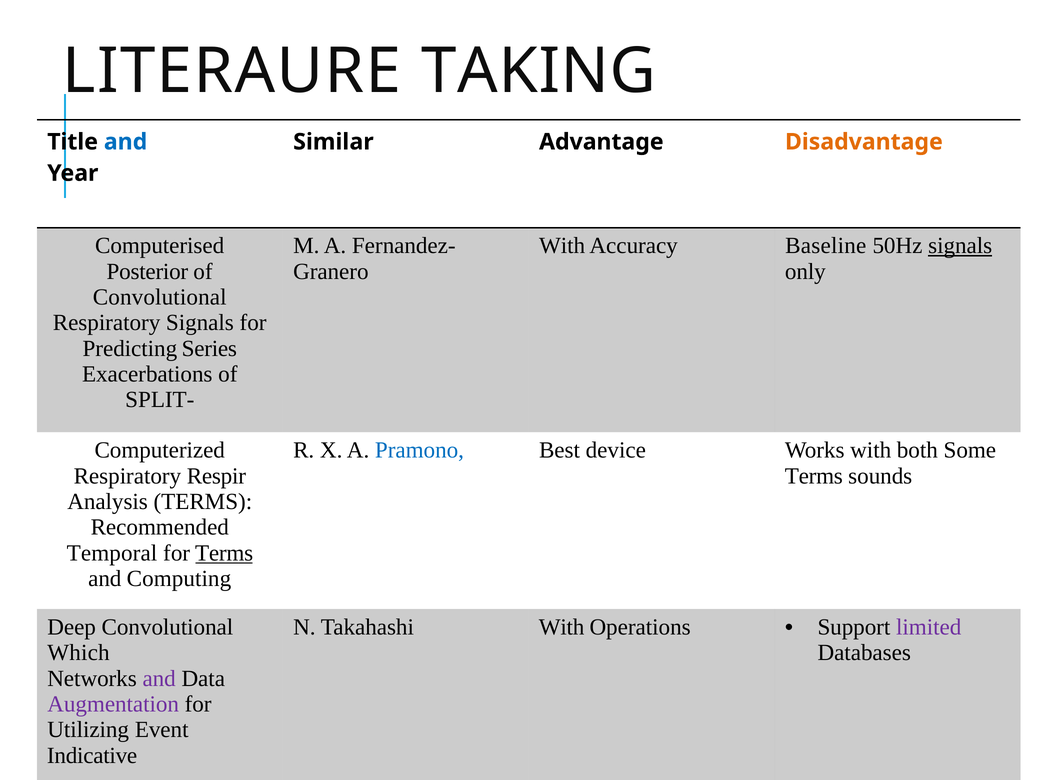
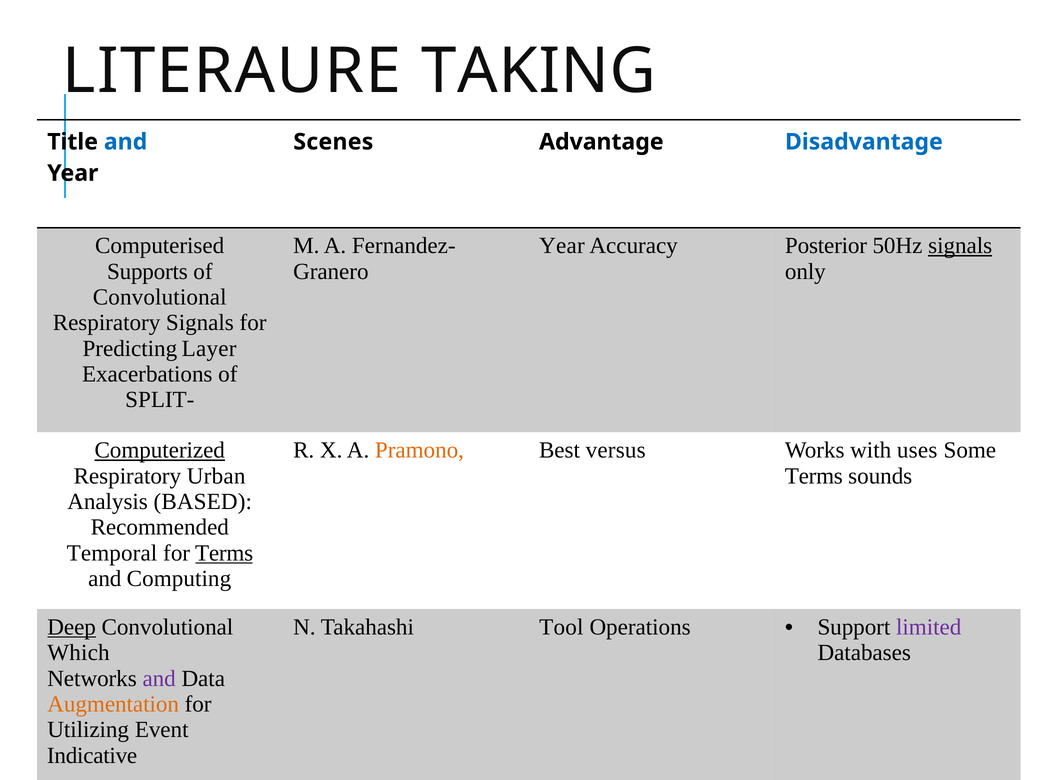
Similar: Similar -> Scenes (333, 142)
Disadvantage colour: orange -> blue (864, 142)
With: With -> Year (562, 246)
Baseline: Baseline -> Posterior (826, 246)
Posterior: Posterior -> Supports (147, 272)
Series: Series -> Layer (209, 349)
Computerized underline: none -> present (160, 451)
Pramono colour: blue -> orange (419, 451)
device: device -> versus (616, 451)
both: both -> uses (917, 451)
Respir: Respir -> Urban (216, 476)
Analysis TERMS: TERMS -> BASED (203, 502)
Deep underline: none -> present (72, 628)
Takahashi With: With -> Tool (561, 628)
Augmentation colour: purple -> orange (113, 705)
